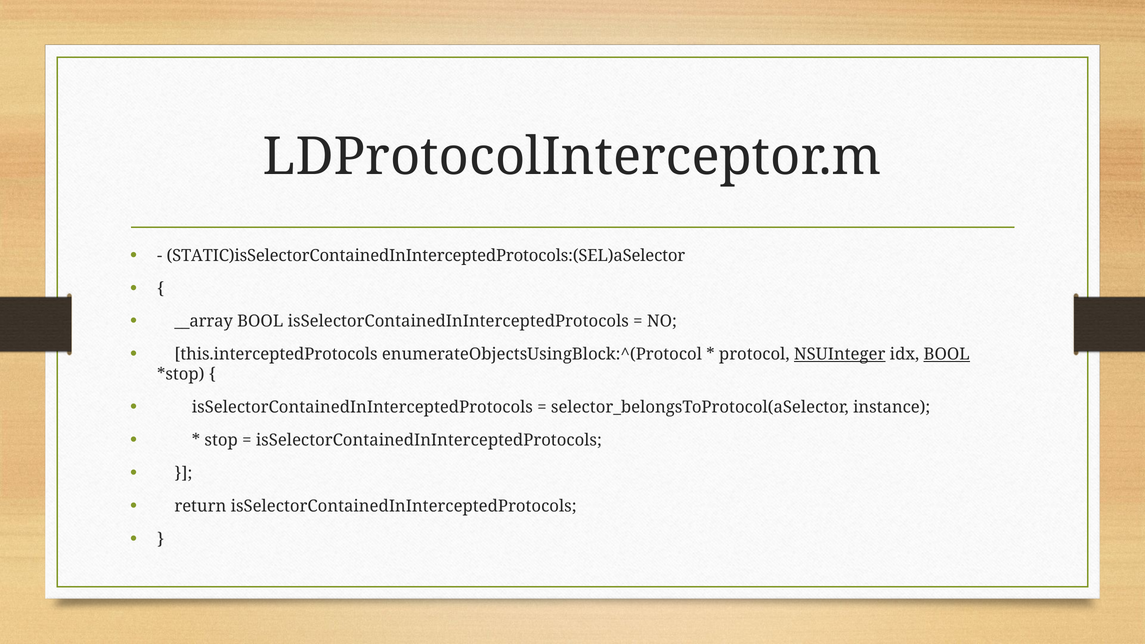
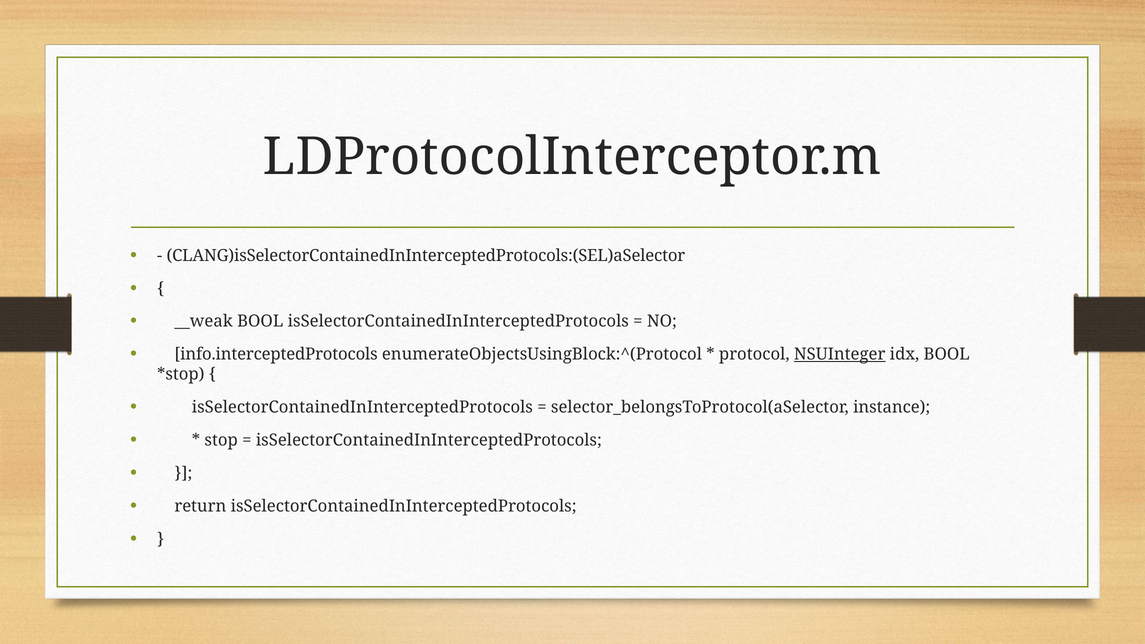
STATIC)isSelectorContainedInInterceptedProtocols:(SEL)aSelector: STATIC)isSelectorContainedInInterceptedProtocols:(SEL)aSelector -> CLANG)isSelectorContainedInInterceptedProtocols:(SEL)aSelector (426, 256)
__array: __array -> __weak (204, 321)
this.interceptedProtocols: this.interceptedProtocols -> info.interceptedProtocols (276, 354)
BOOL underline: present -> none (947, 354)
